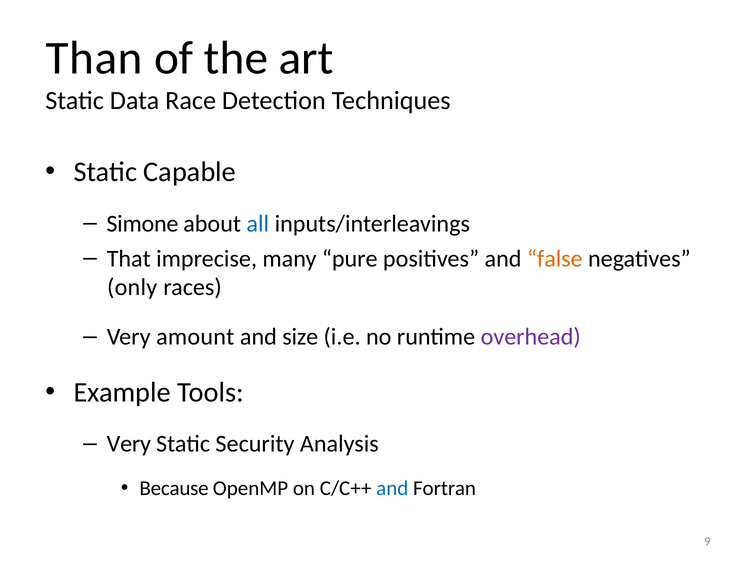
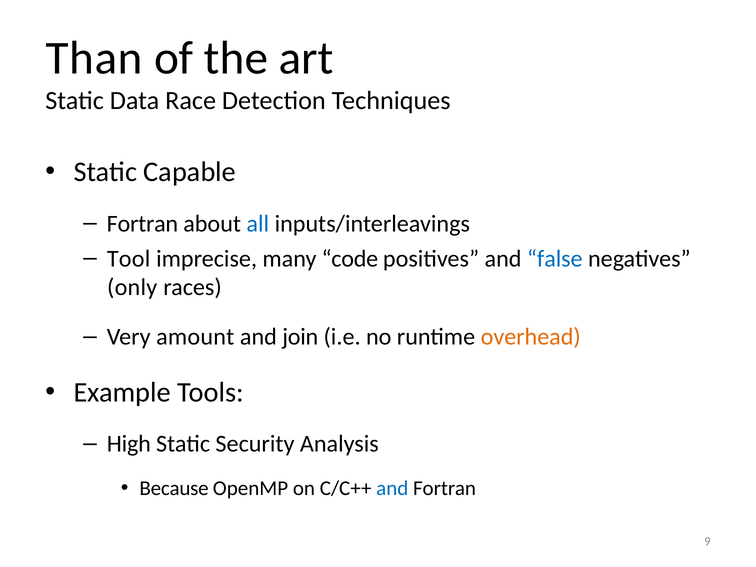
Simone: Simone -> Fortran (142, 224)
That: That -> Tool (129, 259)
pure: pure -> code (350, 259)
false colour: orange -> blue (555, 259)
size: size -> join (300, 337)
overhead colour: purple -> orange (531, 337)
Very: Very -> High (129, 444)
